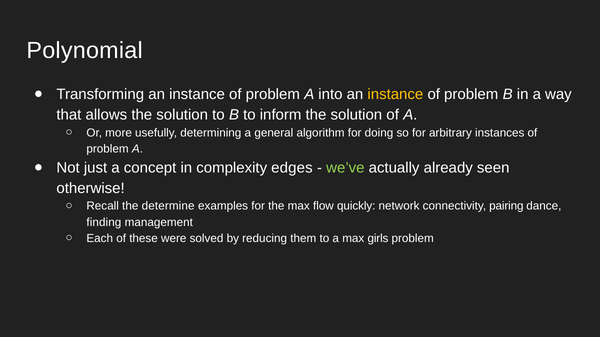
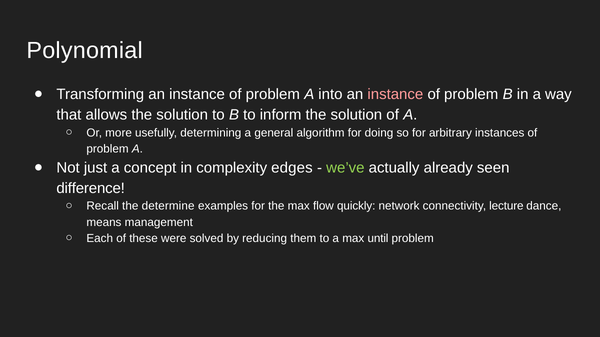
instance colour: yellow -> pink (395, 94)
otherwise: otherwise -> difference (91, 189)
pairing: pairing -> lecture (506, 206)
finding: finding -> means (104, 223)
girls: girls -> until (378, 239)
